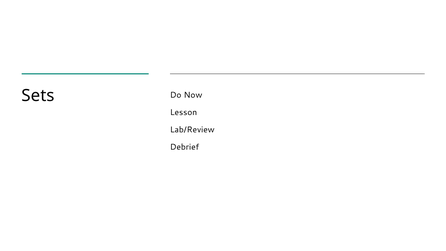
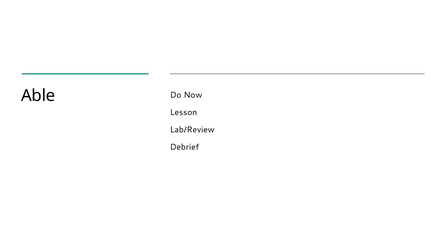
Sets: Sets -> Able (38, 96)
